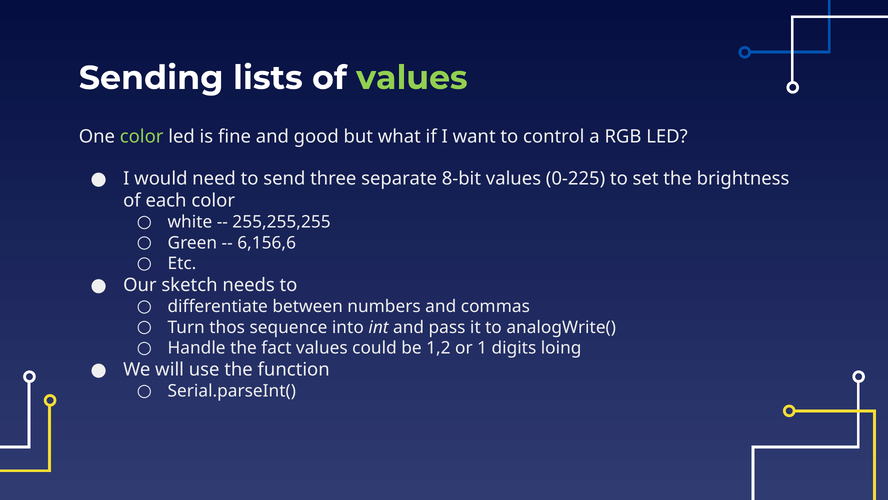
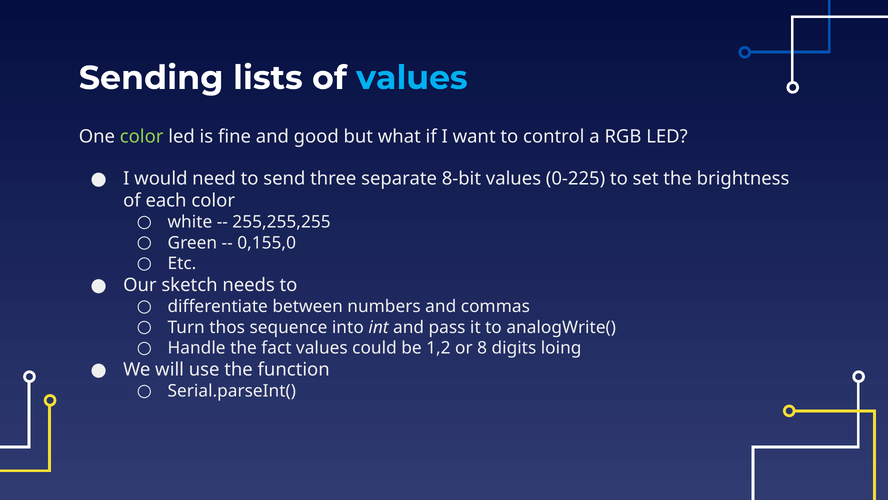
values colour: light green -> light blue (412, 78)
6,156,6: 6,156,6 -> 0,155,0 (267, 243)
1: 1 -> 8 (482, 348)
